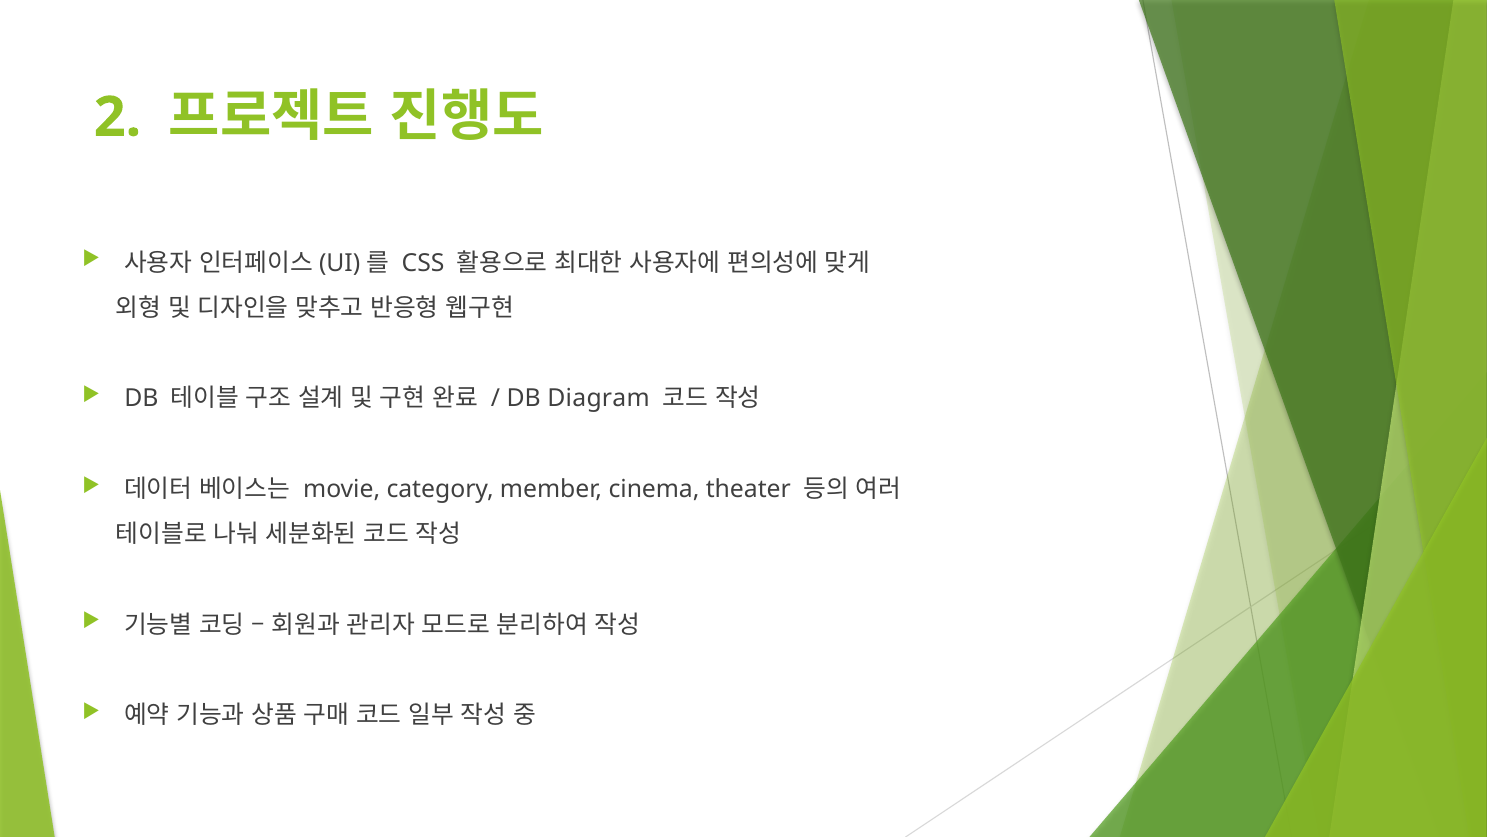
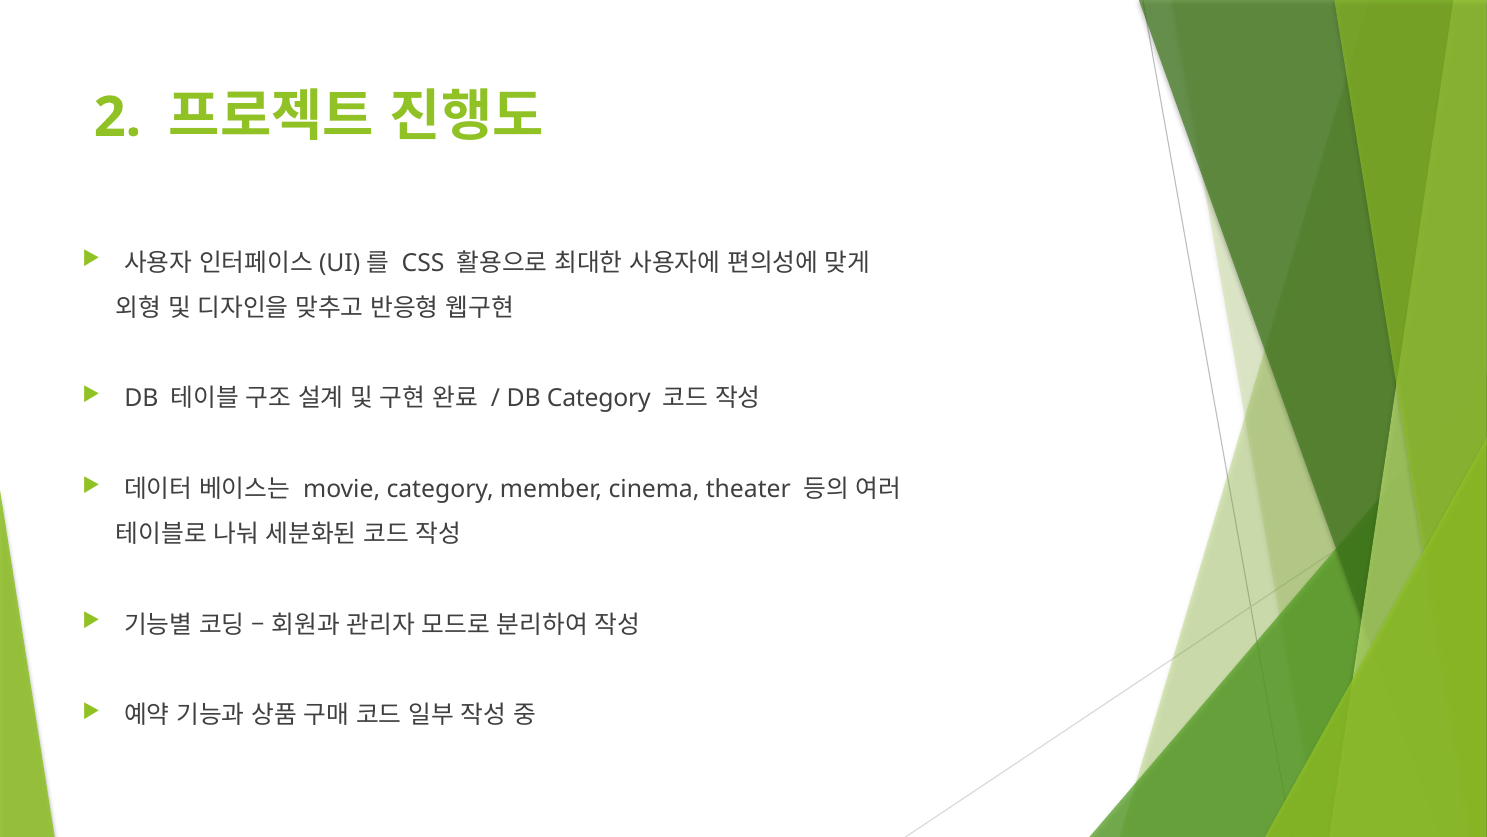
DB Diagram: Diagram -> Category (599, 398)
